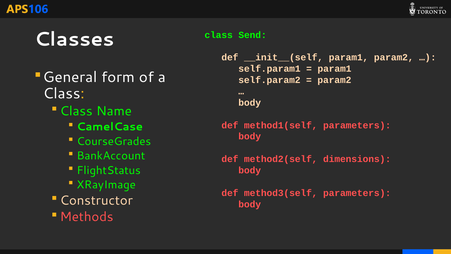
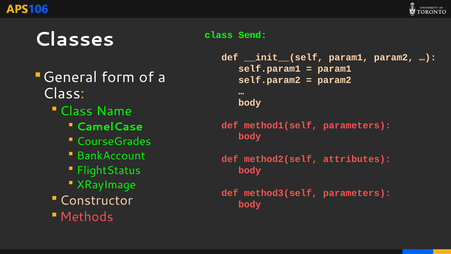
dimensions: dimensions -> attributes (357, 159)
